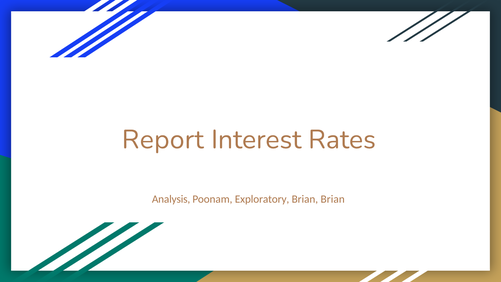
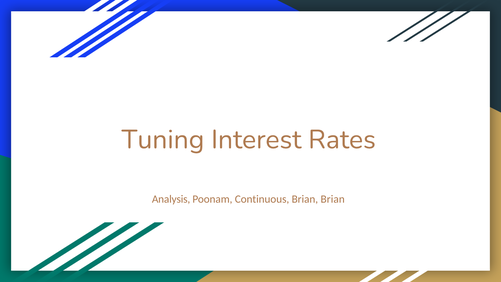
Report: Report -> Tuning (163, 139)
Exploratory: Exploratory -> Continuous (262, 199)
